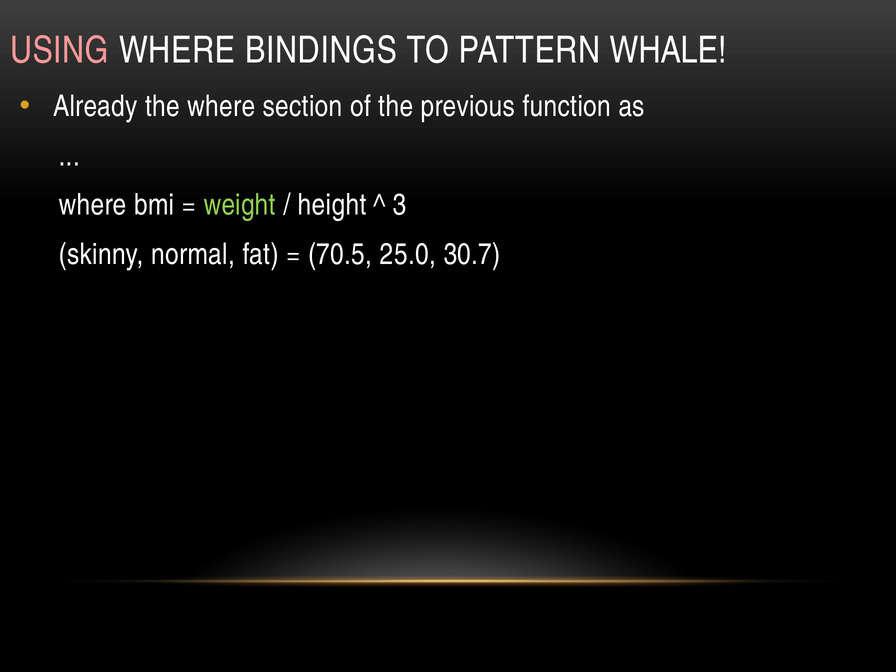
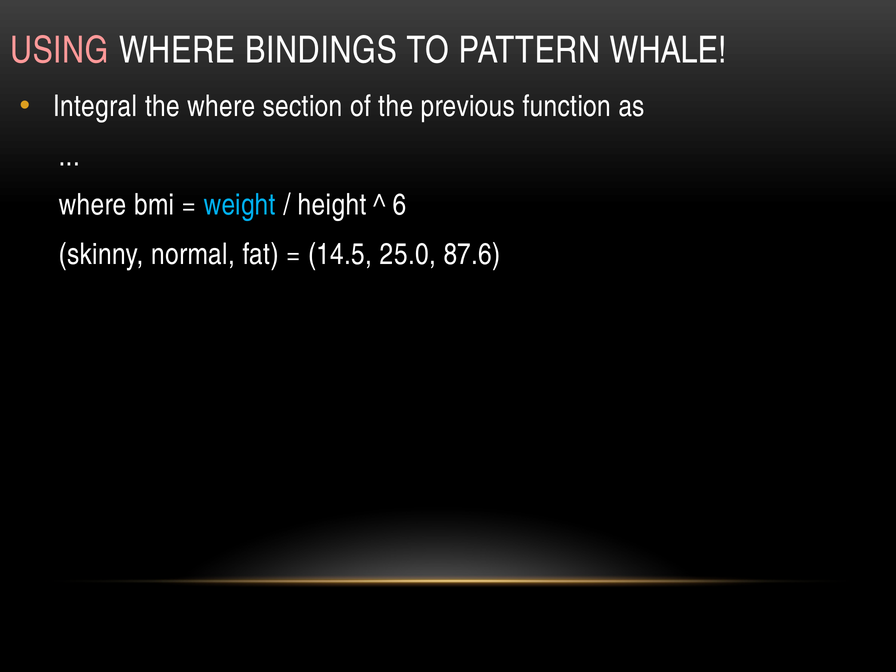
Already: Already -> Integral (95, 106)
weight colour: light green -> light blue (240, 205)
3: 3 -> 6 (400, 205)
70.5: 70.5 -> 14.5 (340, 254)
30.7: 30.7 -> 87.6 (472, 254)
